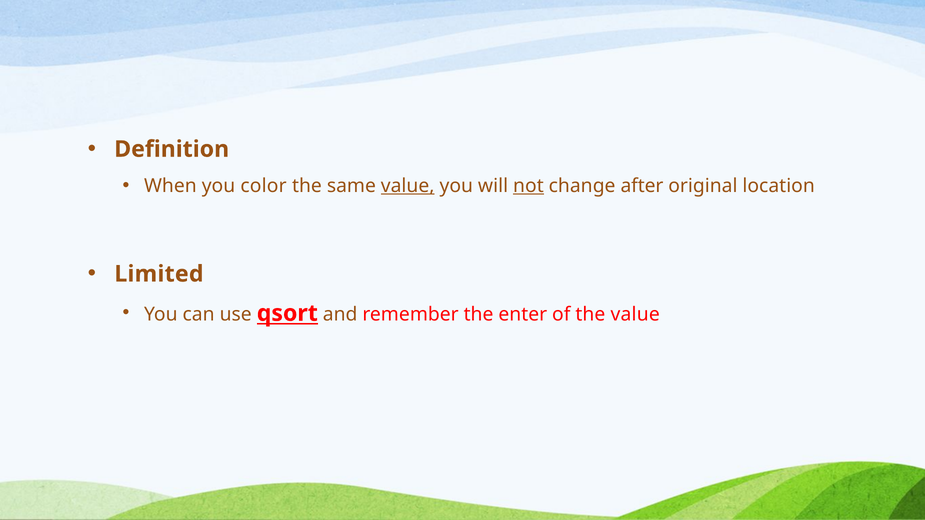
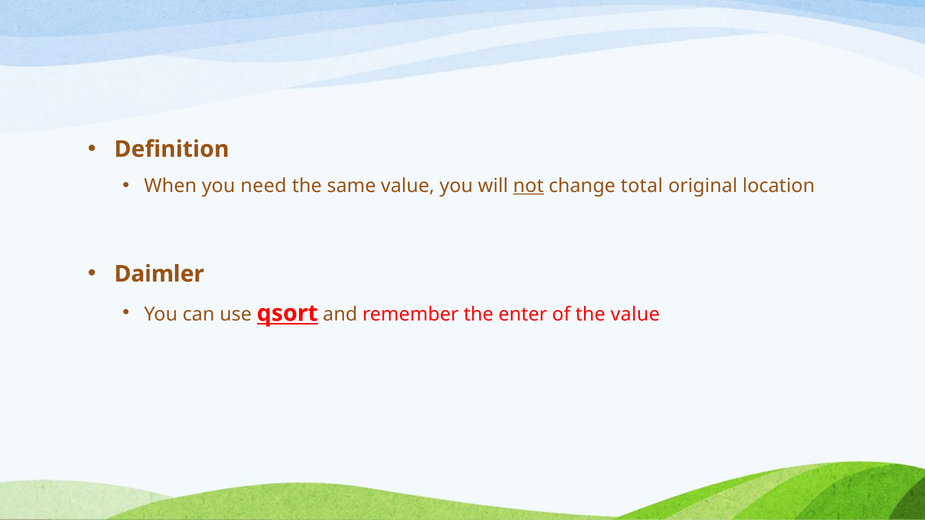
color: color -> need (264, 186)
value underline: present -> none (408, 186)
after: after -> total (642, 186)
Limited: Limited -> Daimler (159, 274)
